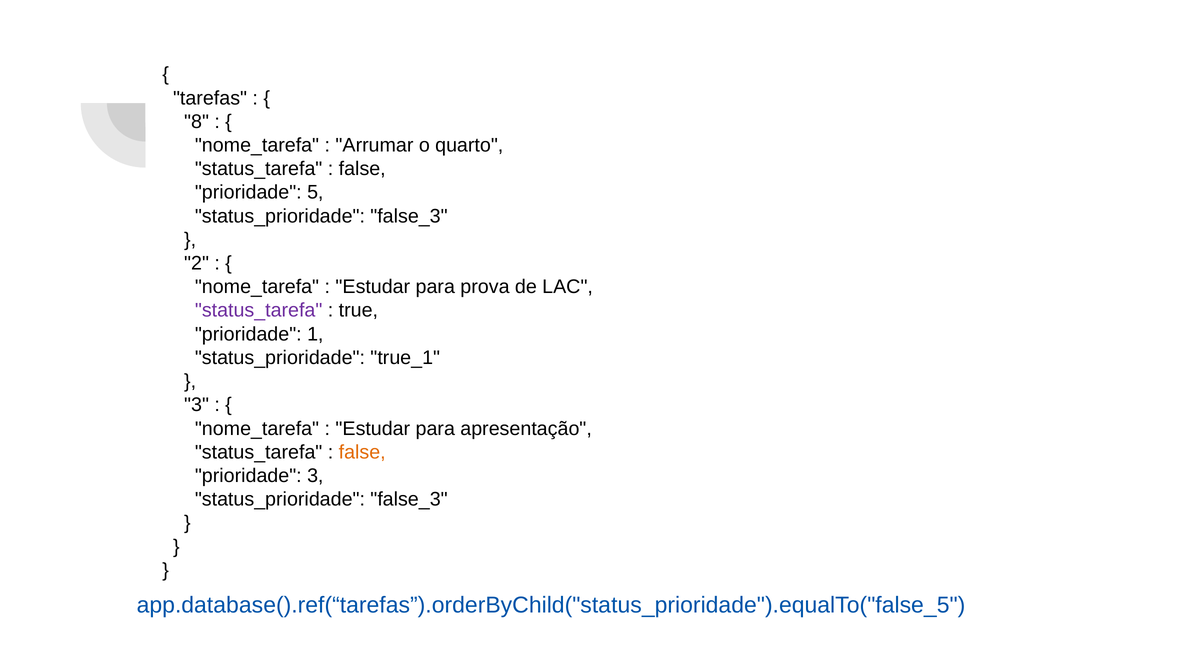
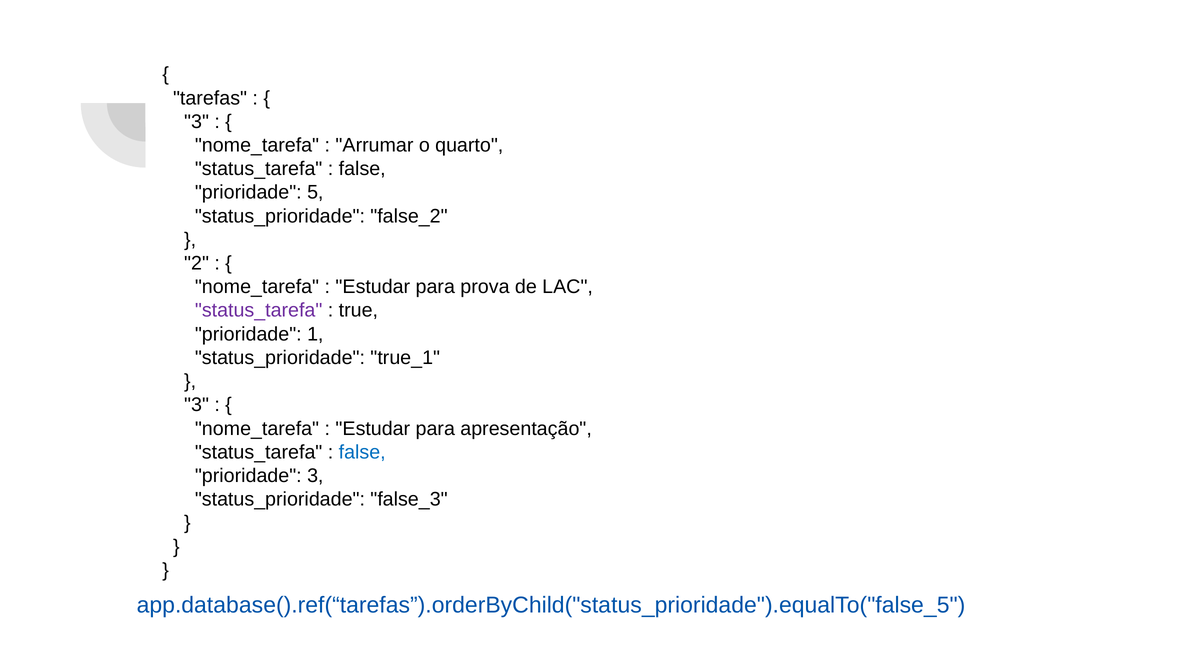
8: 8 -> 3 (197, 122)
false_3: false_3 -> false_2 (409, 216)
false colour: orange -> blue (362, 452)
